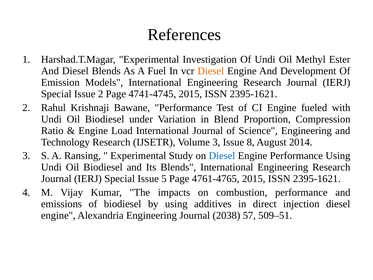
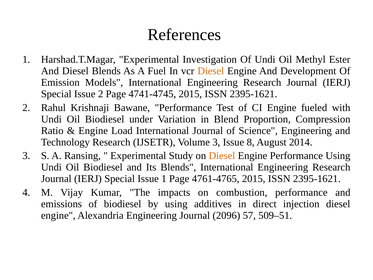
Diesel colour: blue -> orange (222, 156)
Issue 5: 5 -> 1 (164, 179)
2038: 2038 -> 2096 (226, 215)
